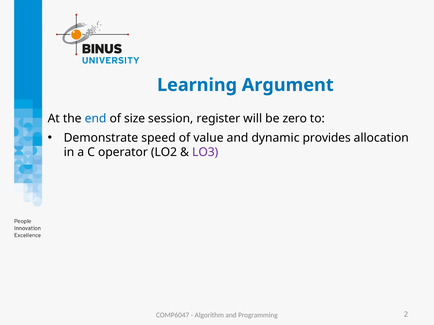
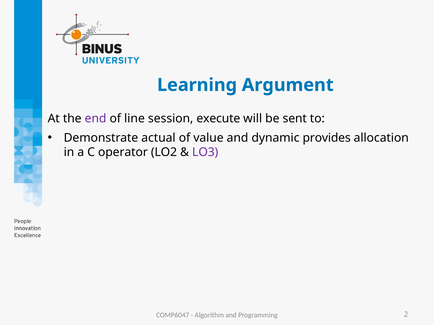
end colour: blue -> purple (96, 119)
size: size -> line (134, 119)
register: register -> execute (218, 119)
zero: zero -> sent (295, 119)
speed: speed -> actual (158, 138)
